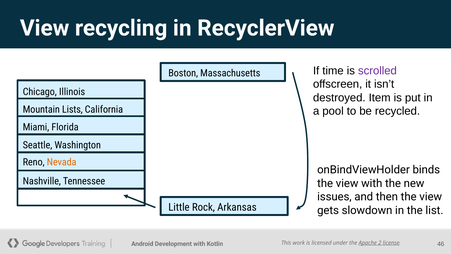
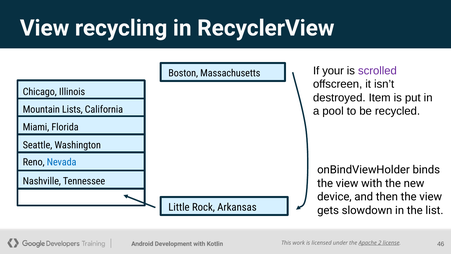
time: time -> your (333, 71)
Nevada colour: orange -> blue (62, 162)
issues: issues -> device (334, 197)
